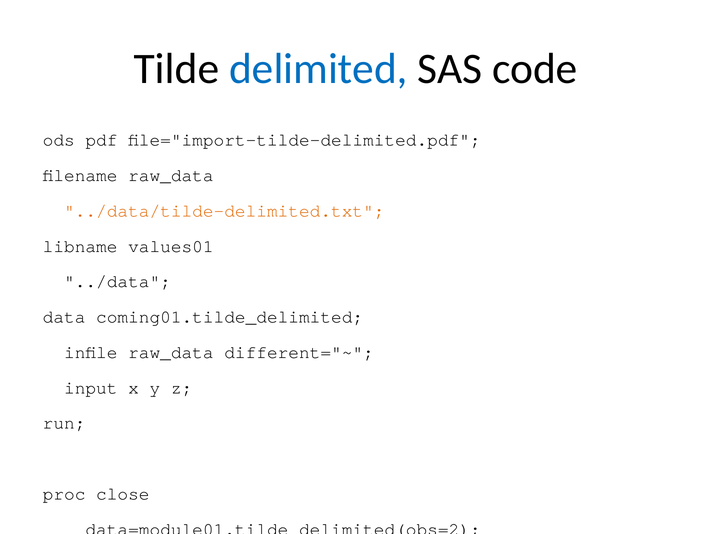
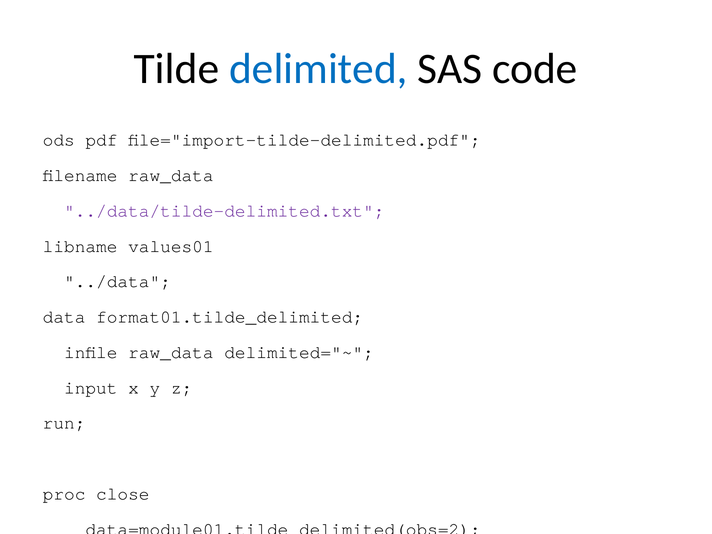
../data/tilde-delimited.txt colour: orange -> purple (224, 211)
coming01.tilde_delimited: coming01.tilde_delimited -> format01.tilde_delimited (230, 317)
different="~: different="~ -> delimited="~ (299, 352)
